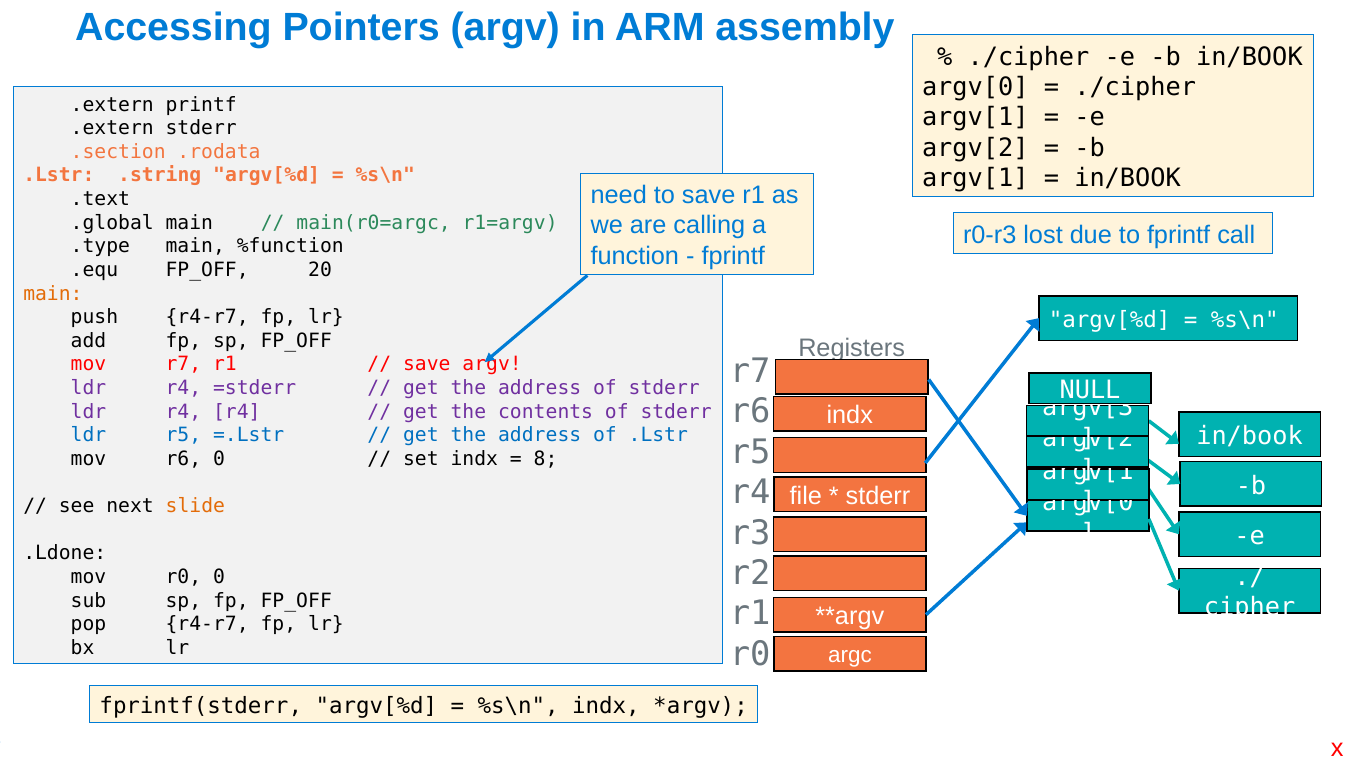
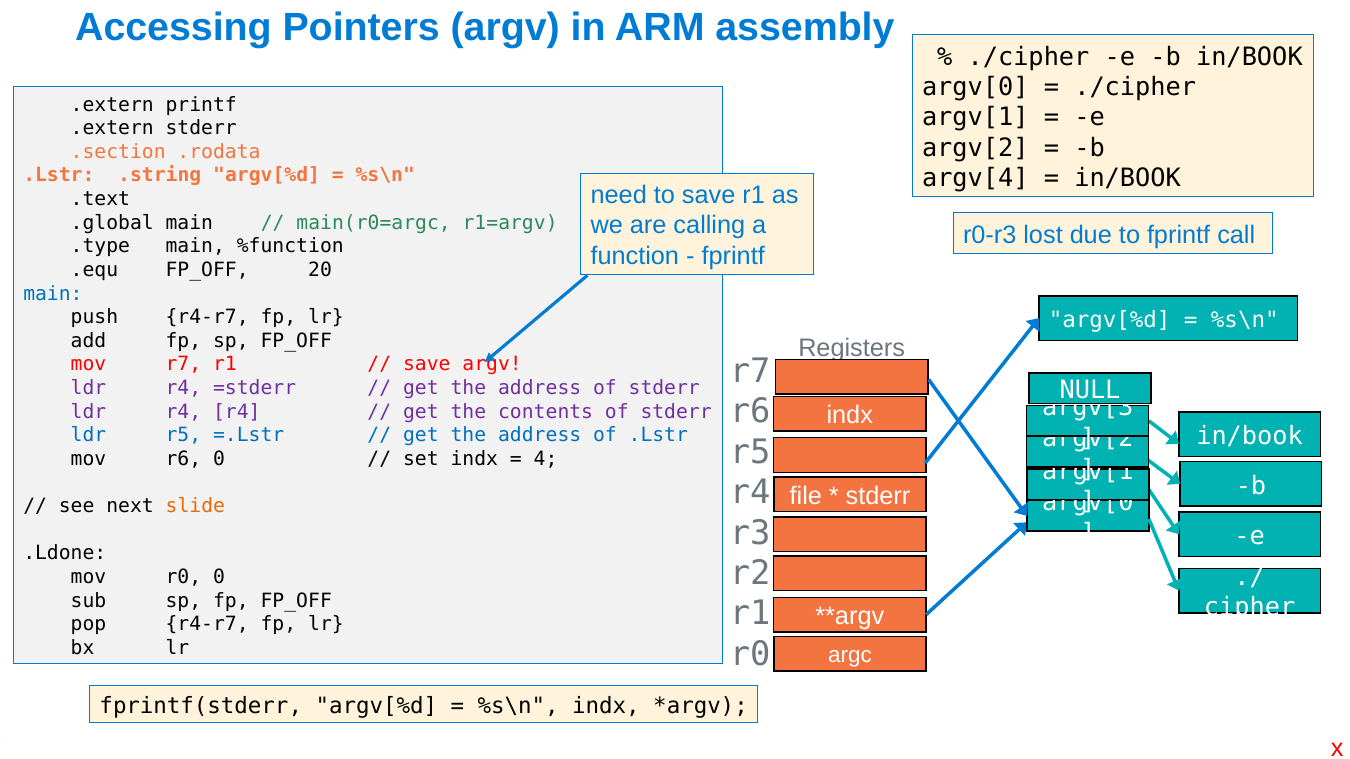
argv[1: argv[1 -> argv[4 (975, 178)
main colour: orange -> blue (53, 294)
8: 8 -> 4 (546, 459)
